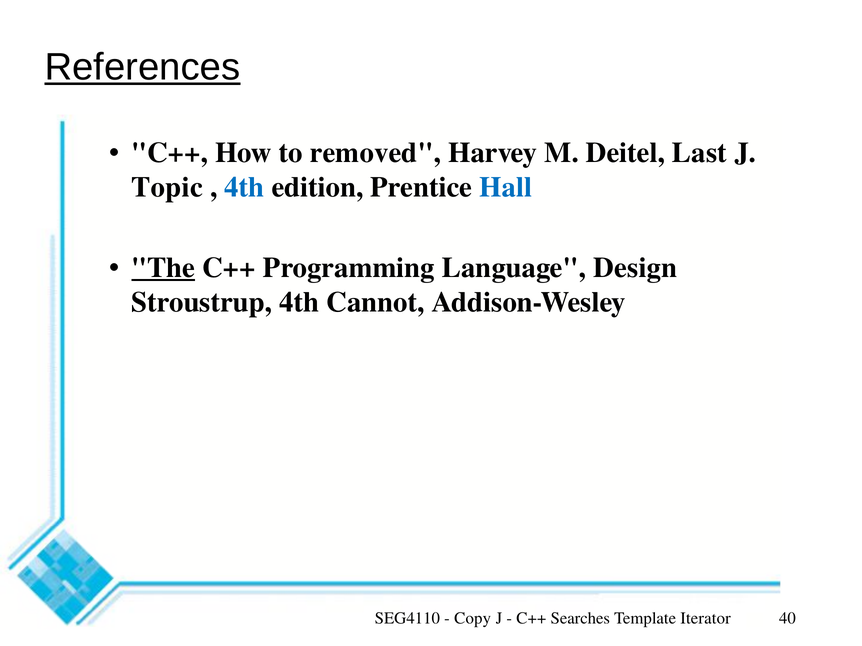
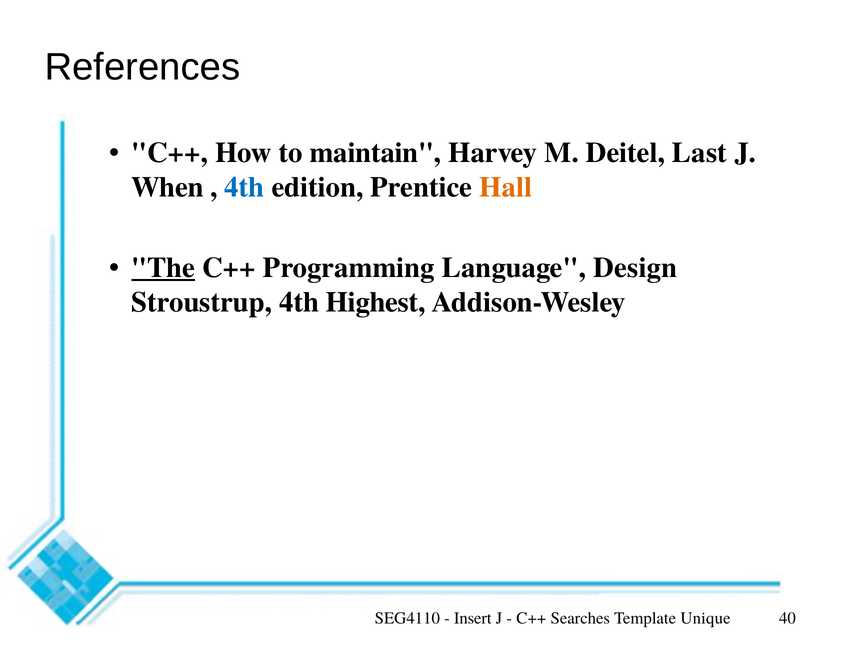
References underline: present -> none (142, 67)
removed: removed -> maintain (375, 153)
Topic: Topic -> When (167, 187)
Hall colour: blue -> orange (506, 187)
Cannot: Cannot -> Highest (375, 302)
Copy: Copy -> Insert (473, 619)
Iterator: Iterator -> Unique (706, 619)
